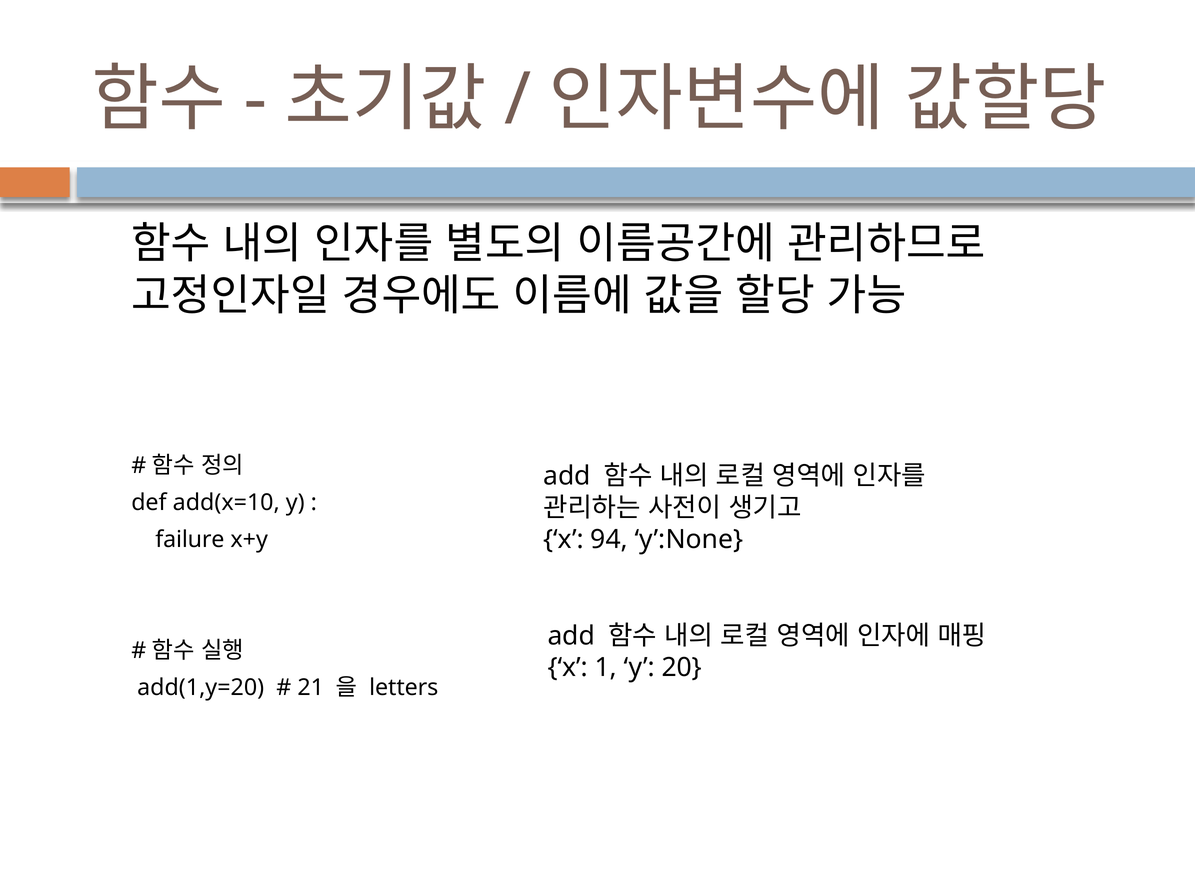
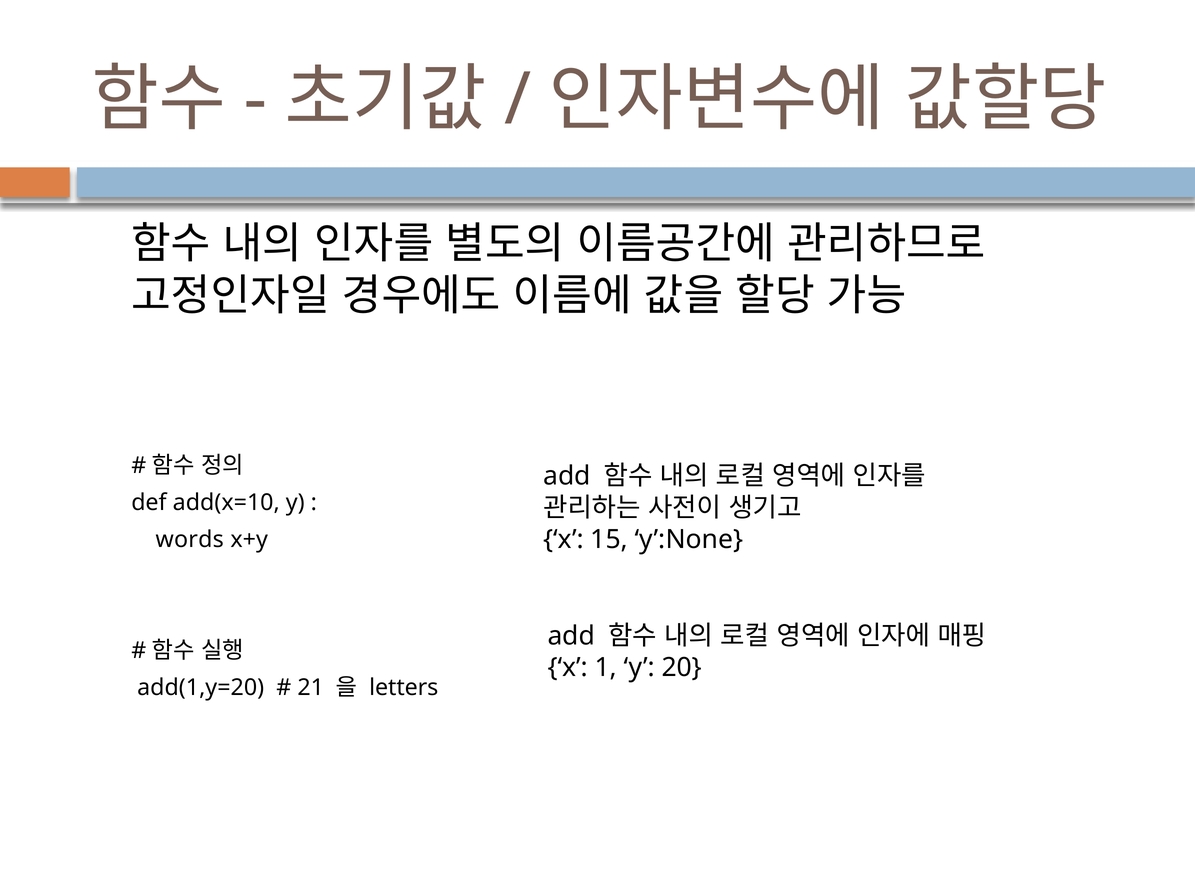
94: 94 -> 15 (609, 540)
failure: failure -> words (190, 540)
